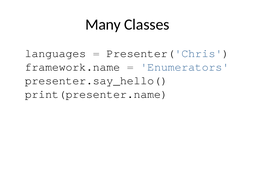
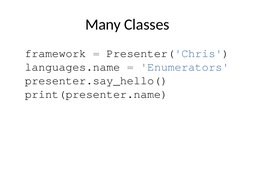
languages: languages -> framework (55, 53)
framework.name: framework.name -> languages.name (73, 67)
